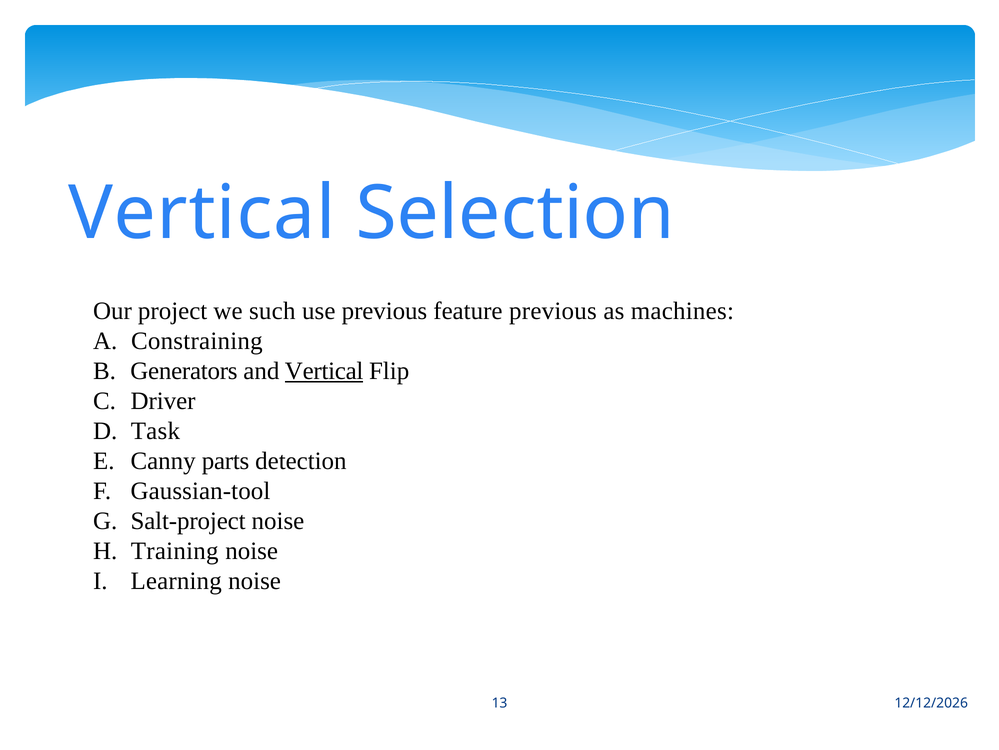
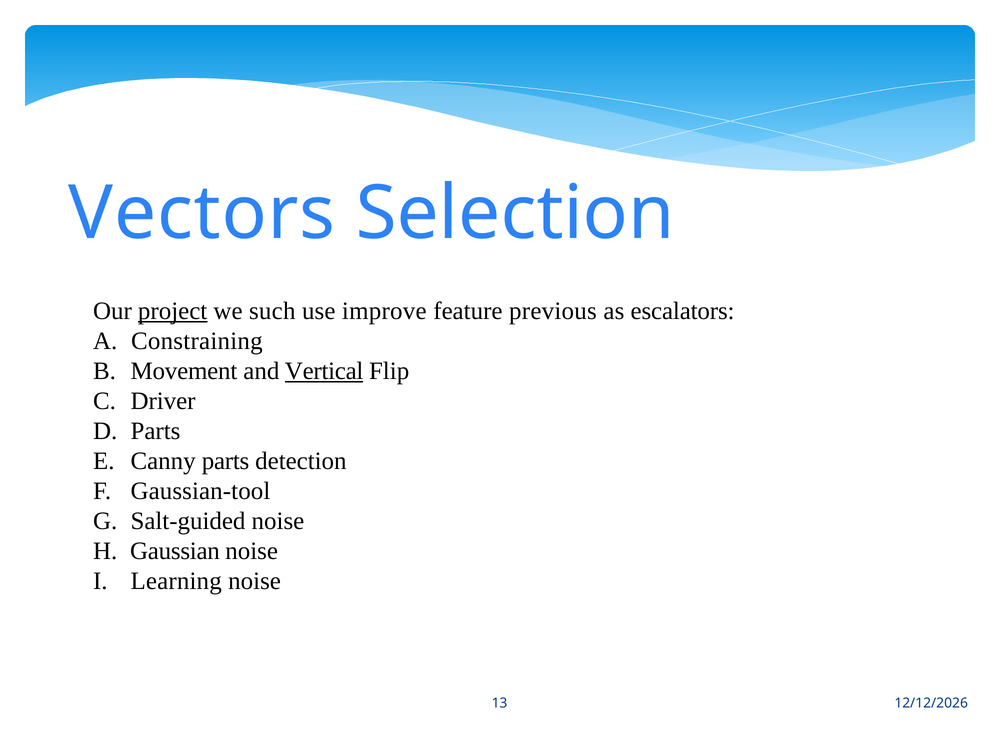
Vertical: Vertical -> Vectors (202, 213)
project underline: none -> present (173, 311)
use previous: previous -> improve (384, 311)
machines: machines -> escalators (683, 311)
Generators: Generators -> Movement (184, 371)
Task: Task -> Parts (155, 431)
Salt-project: Salt-project -> Salt-guided (188, 521)
Training: Training -> Gaussian (175, 551)
